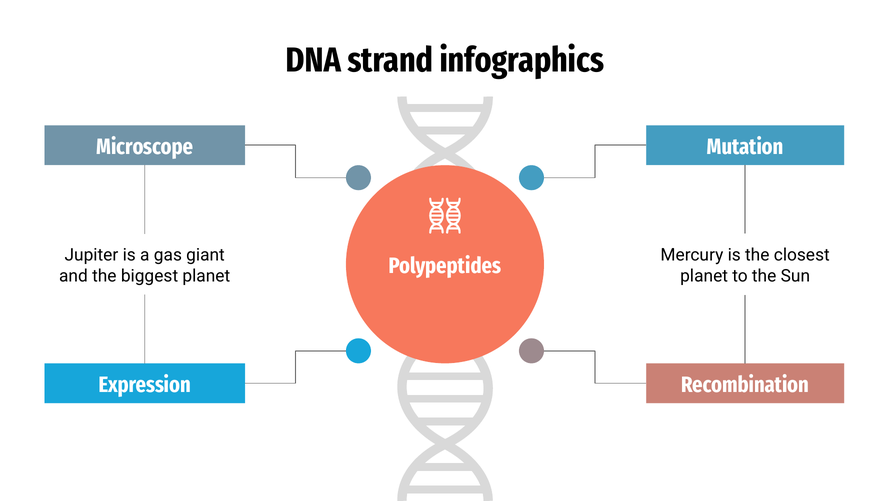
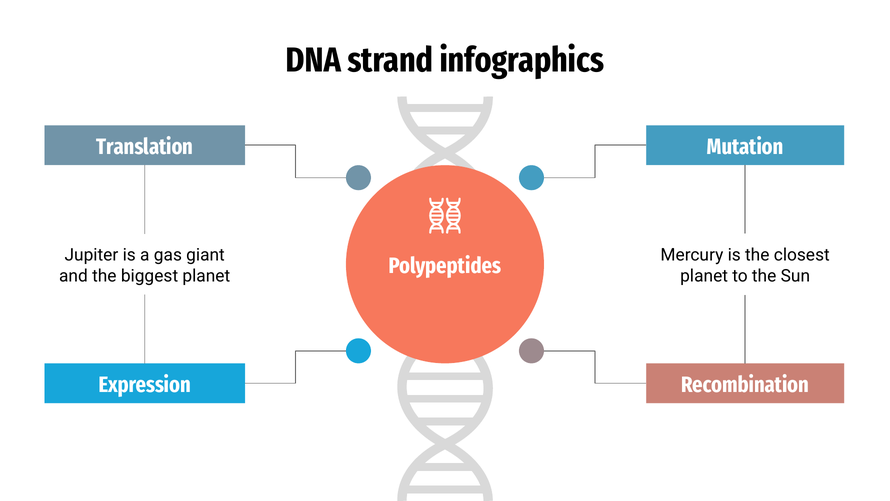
Microscope: Microscope -> Translation (145, 147)
